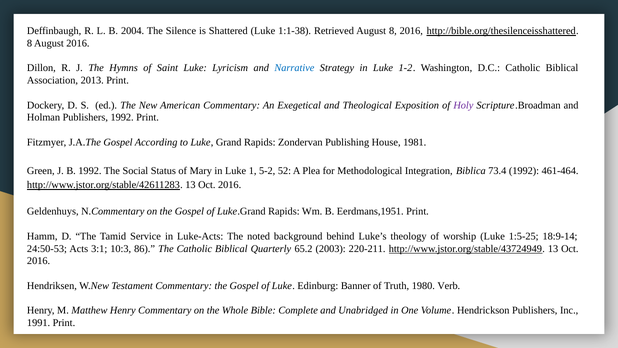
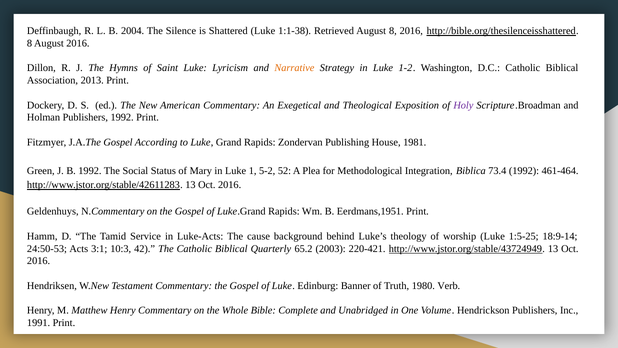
Narrative colour: blue -> orange (294, 68)
noted: noted -> cause (259, 236)
86: 86 -> 42 (145, 248)
220-211: 220-211 -> 220-421 (367, 248)
